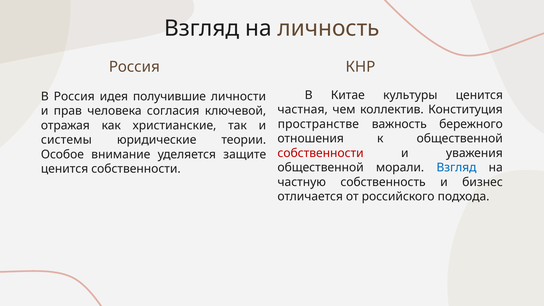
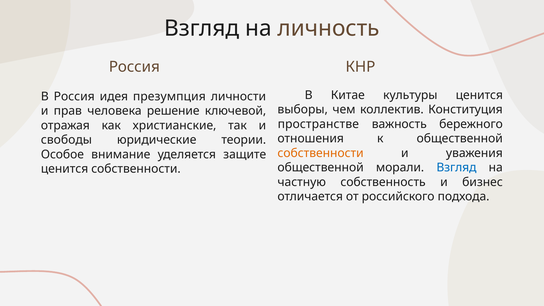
получившие: получившие -> презумпция (169, 96)
частная: частная -> выборы (303, 110)
согласия: согласия -> решение (173, 111)
системы: системы -> свободы (66, 140)
собственности colour: red -> orange (321, 153)
